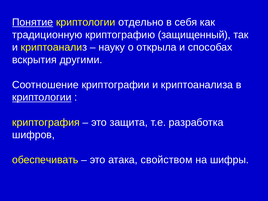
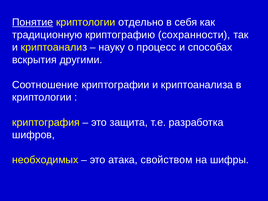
защищенный: защищенный -> сохранности (194, 35)
открыла: открыла -> процесс (156, 47)
криптологии underline: present -> none (42, 97)
обеспечивать: обеспечивать -> необходимых (45, 160)
